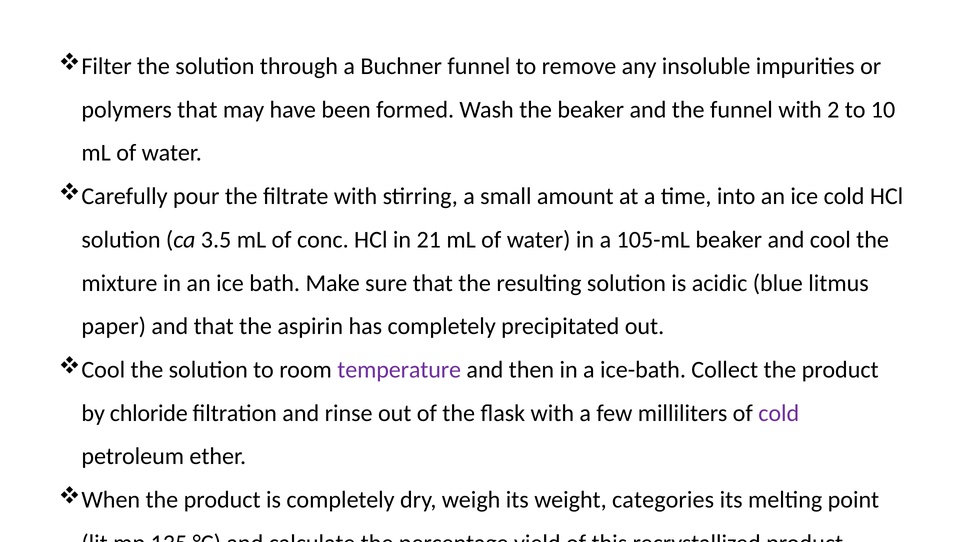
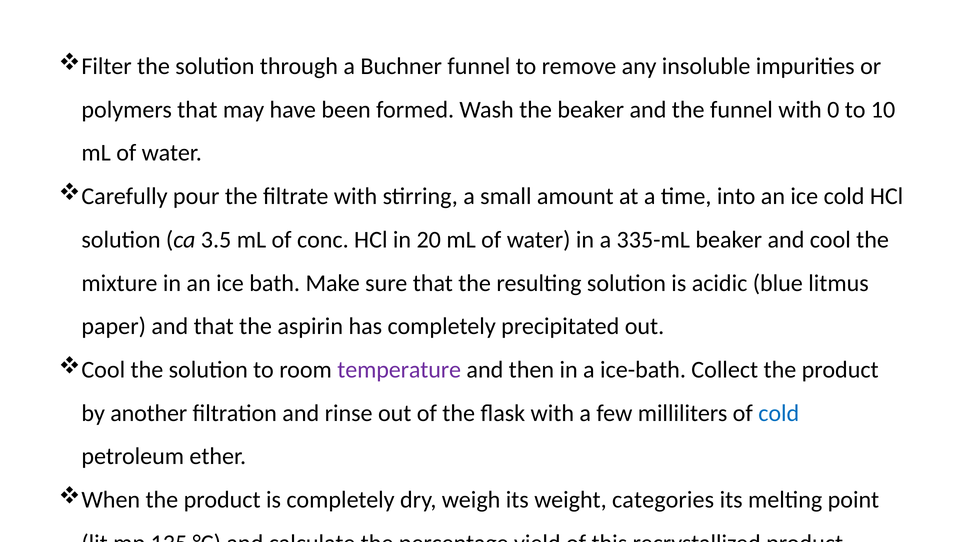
2: 2 -> 0 (833, 110)
21: 21 -> 20 (429, 240)
105-mL: 105-mL -> 335-mL (653, 240)
chloride: chloride -> another (149, 413)
cold colour: purple -> blue (779, 413)
